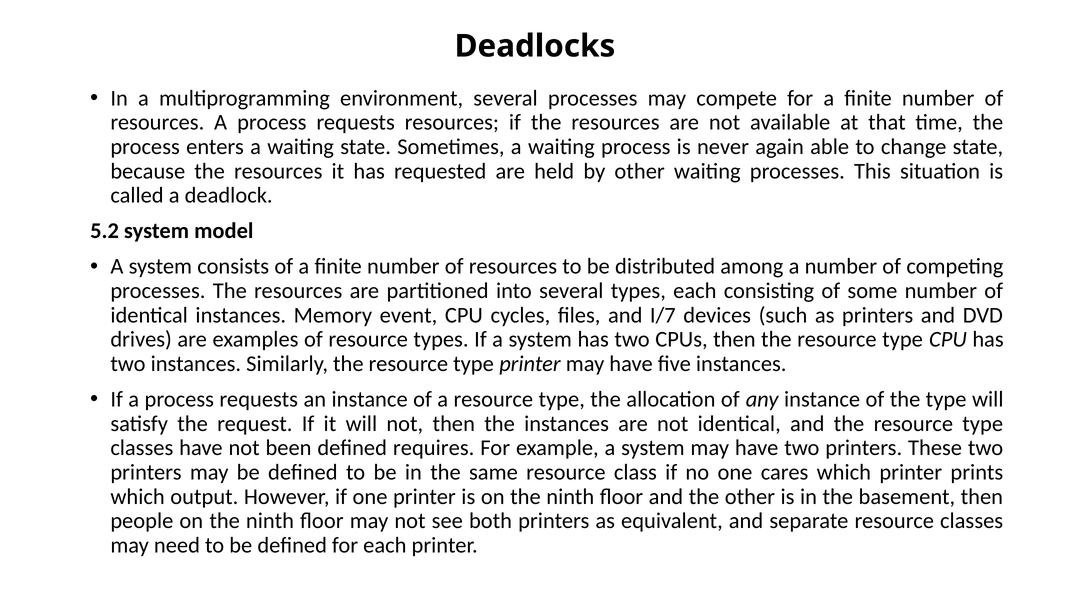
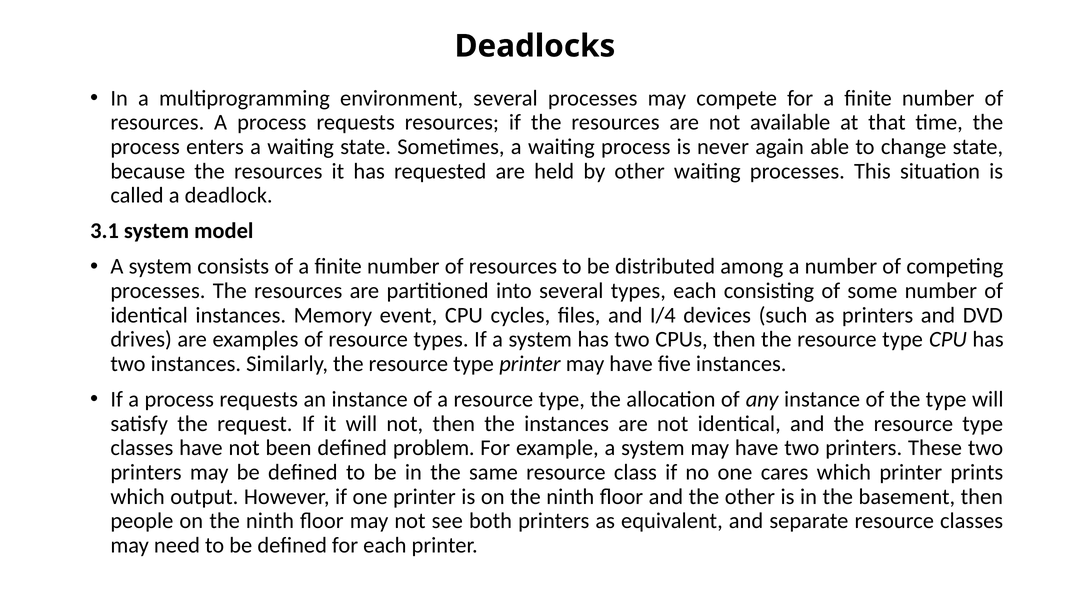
5.2: 5.2 -> 3.1 (105, 231)
I/7: I/7 -> I/4 (663, 315)
requires: requires -> problem (434, 448)
